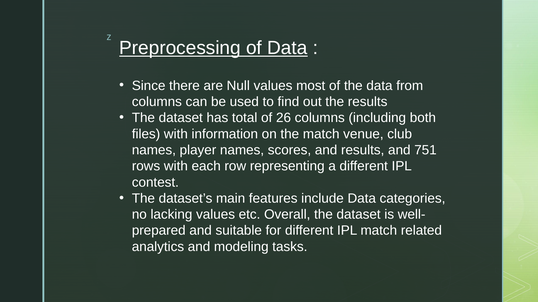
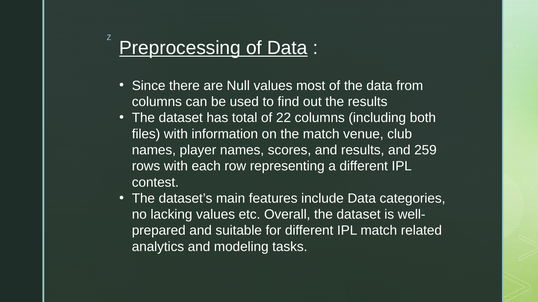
26: 26 -> 22 (284, 118)
751: 751 -> 259 (425, 150)
